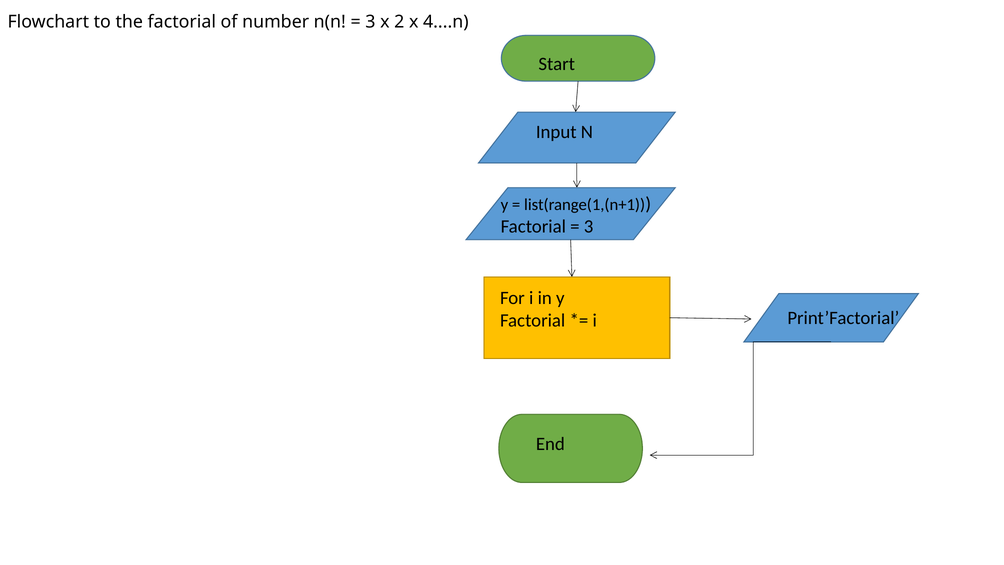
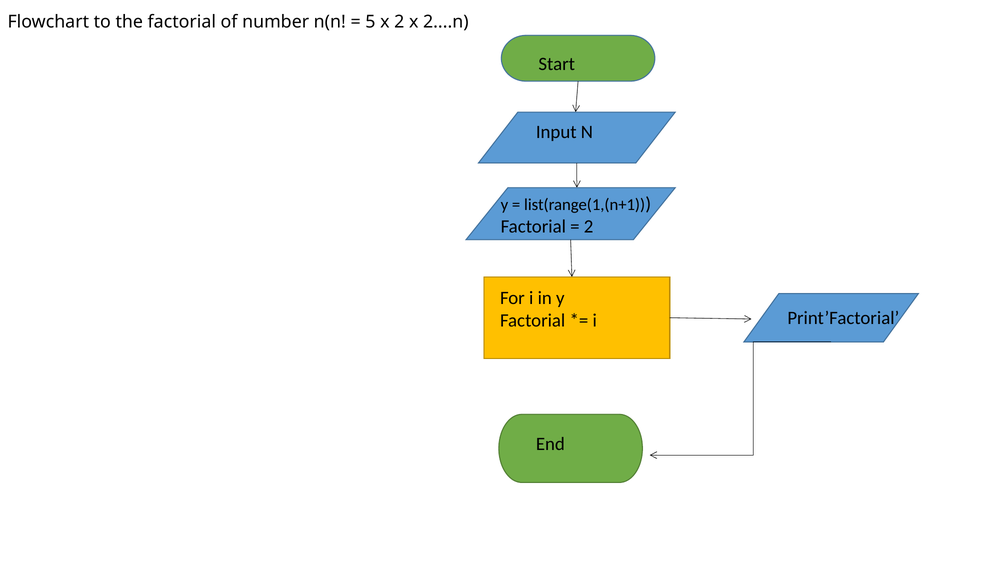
3: 3 -> 5 (370, 22)
4....n: 4....n -> 2....n (446, 22)
3: 3 -> 2 (589, 227)
